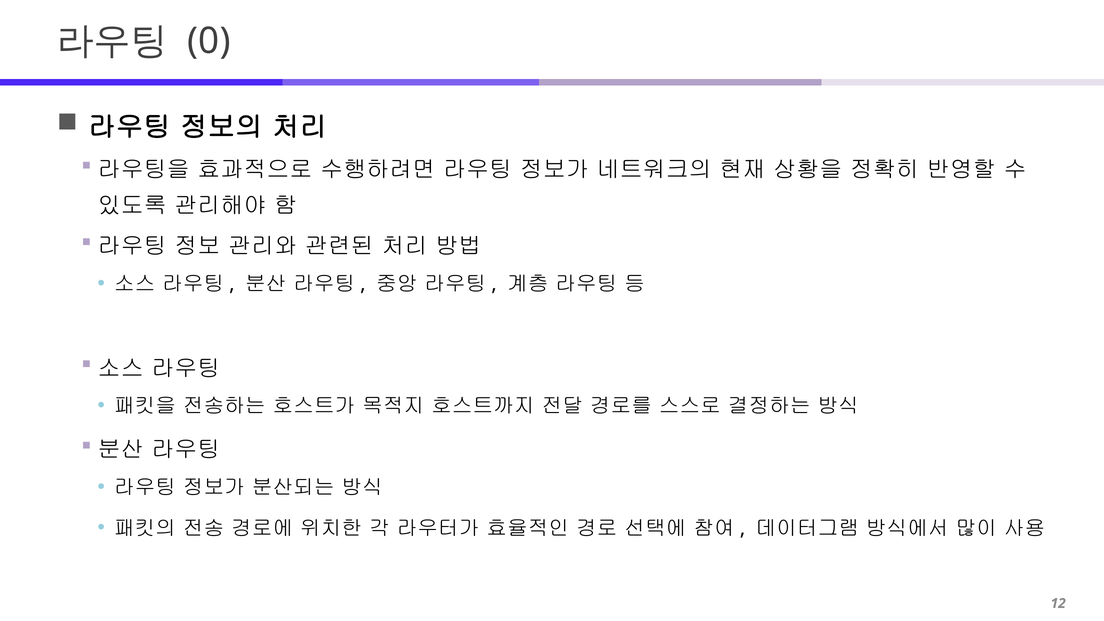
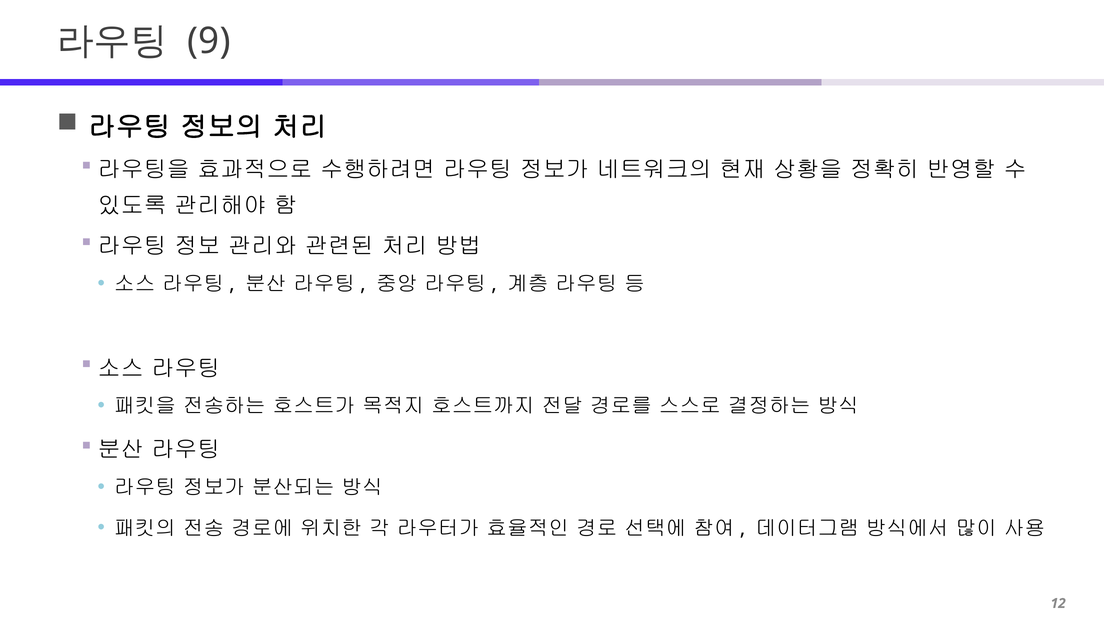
0: 0 -> 9 (209, 41)
